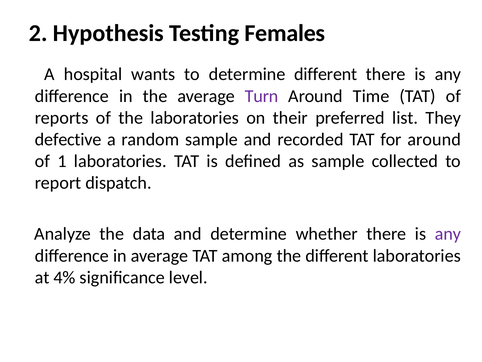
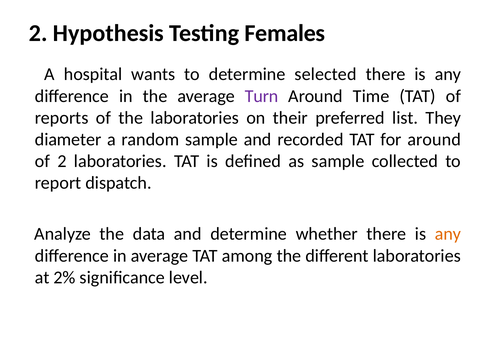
determine different: different -> selected (326, 74)
defective: defective -> diameter (68, 139)
of 1: 1 -> 2 (62, 161)
any colour: purple -> orange (448, 234)
4%: 4% -> 2% (65, 277)
